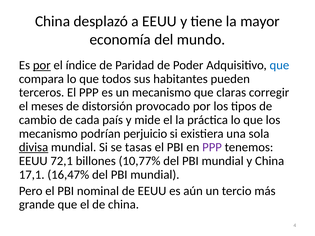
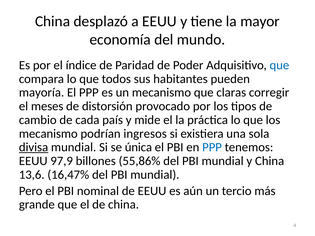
por underline: present -> none (42, 65)
terceros: terceros -> mayoría (42, 93)
perjuicio: perjuicio -> ingresos (145, 134)
tasas: tasas -> única (138, 147)
PPP colour: purple -> blue (212, 147)
72,1: 72,1 -> 97,9 (62, 161)
10,77%: 10,77% -> 55,86% (140, 161)
17,1: 17,1 -> 13,6 (32, 175)
